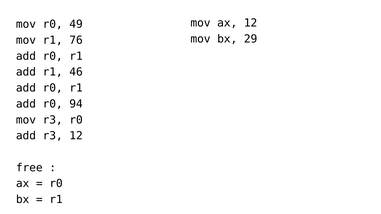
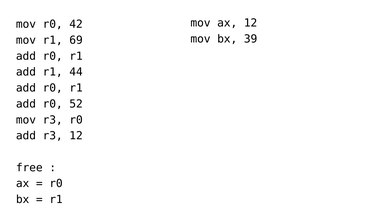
49: 49 -> 42 (76, 24)
29: 29 -> 39 (251, 39)
76: 76 -> 69 (76, 40)
46: 46 -> 44 (76, 72)
94: 94 -> 52 (76, 104)
